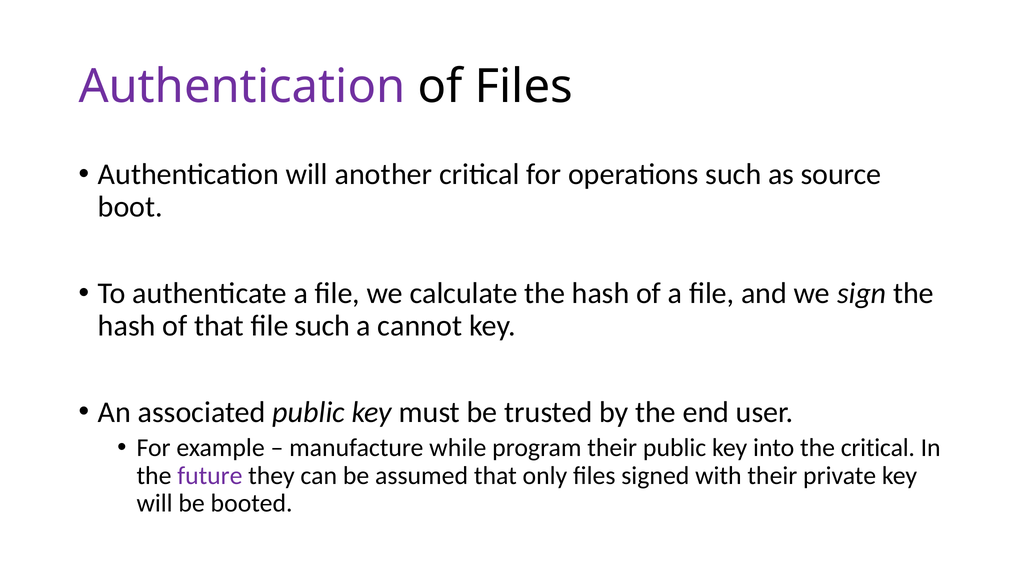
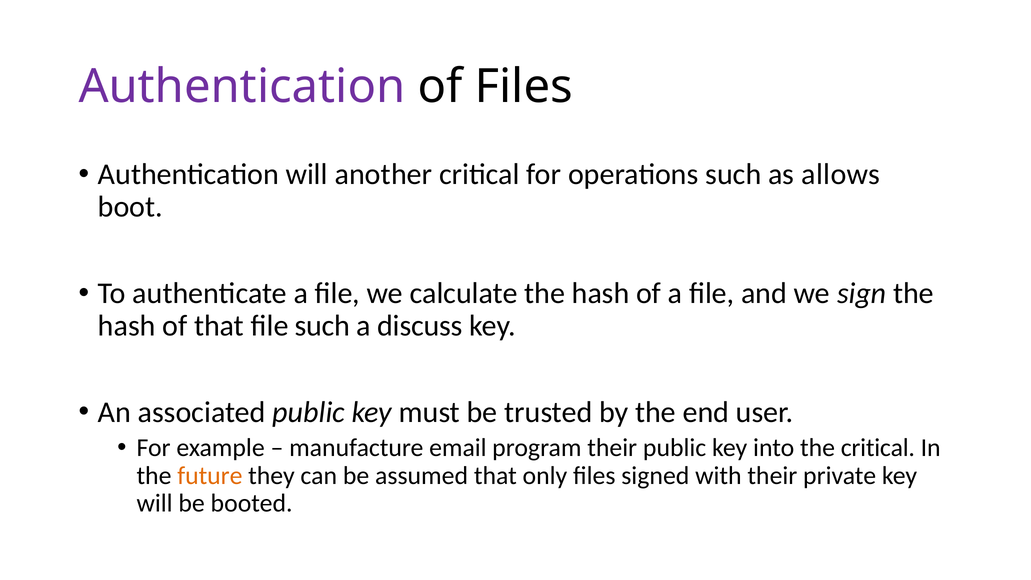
source: source -> allows (841, 174)
cannot: cannot -> discuss (420, 326)
while: while -> email (458, 448)
future colour: purple -> orange (210, 476)
